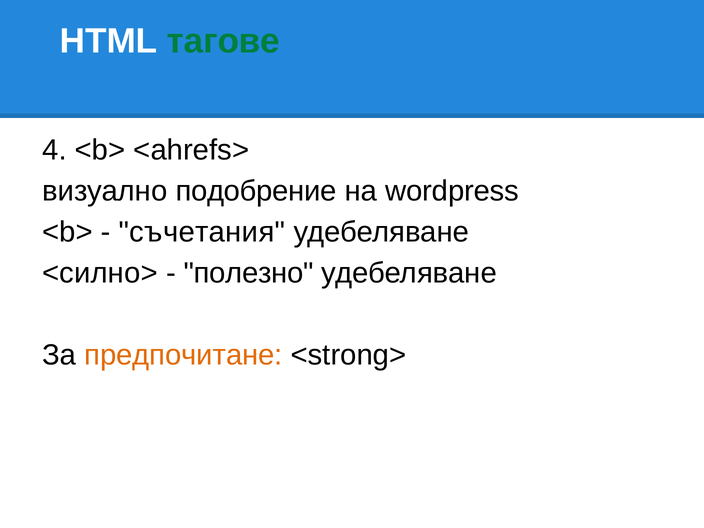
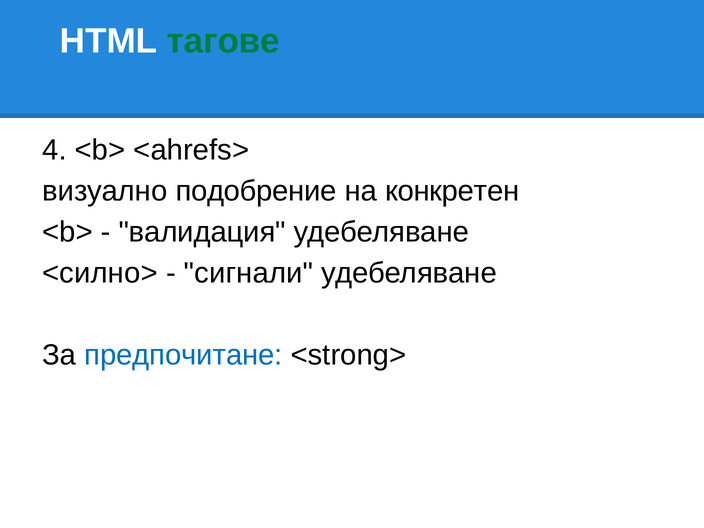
wordpress: wordpress -> конкретен (452, 191)
съчетания: съчетания -> валидация (202, 232)
полезно: полезно -> сигнали (249, 273)
предпочитане colour: orange -> blue (183, 355)
